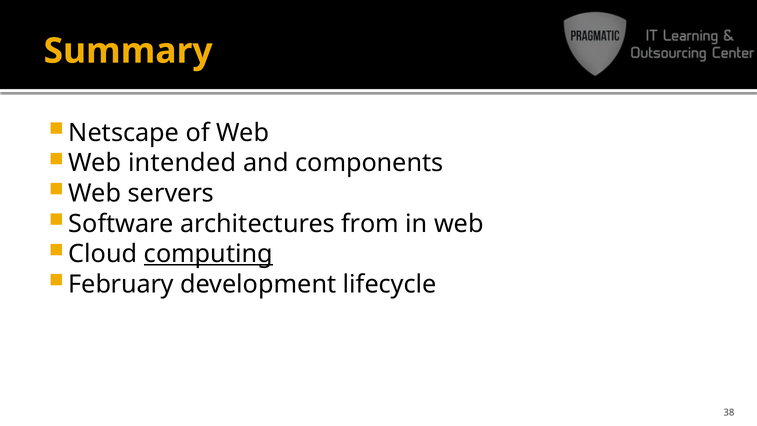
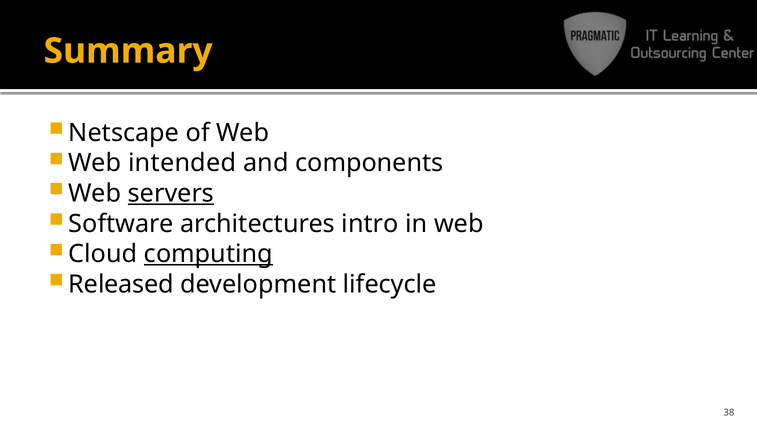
servers underline: none -> present (171, 193)
from: from -> intro (370, 224)
February: February -> Released (121, 284)
